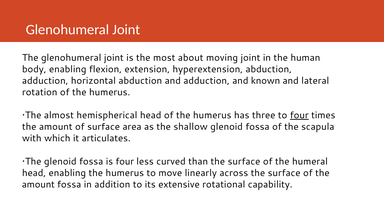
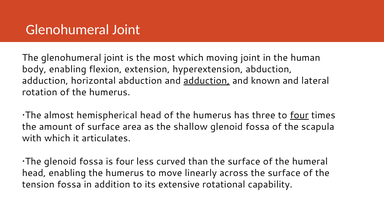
most about: about -> which (191, 58)
adduction underline: none -> present (207, 81)
amount: amount -> tension (38, 184)
